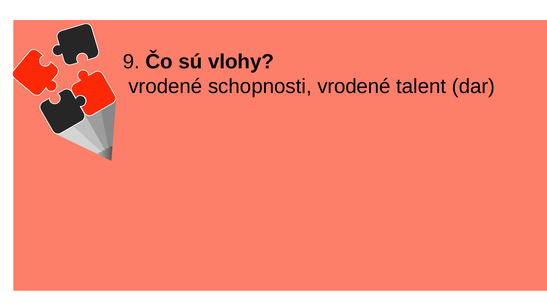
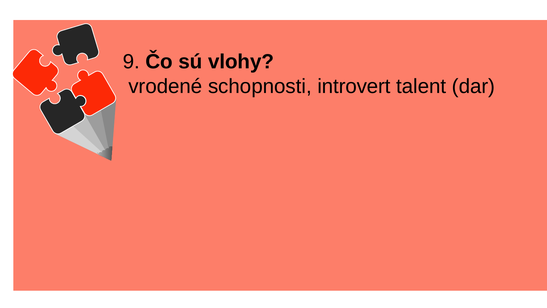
schopnosti vrodené: vrodené -> introvert (354, 86)
